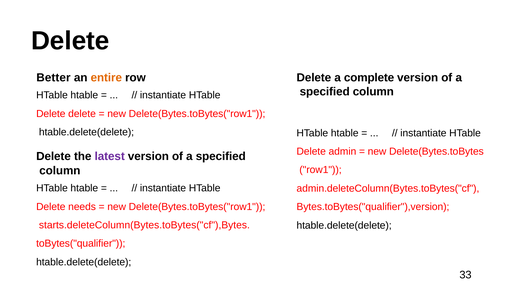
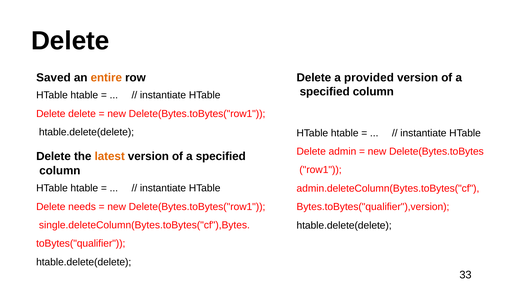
complete: complete -> provided (369, 77)
Better: Better -> Saved (53, 78)
latest colour: purple -> orange (110, 156)
starts.deleteColumn(Bytes.toBytes("cf"),Bytes: starts.deleteColumn(Bytes.toBytes("cf"),Bytes -> single.deleteColumn(Bytes.toBytes("cf"),Bytes (144, 225)
